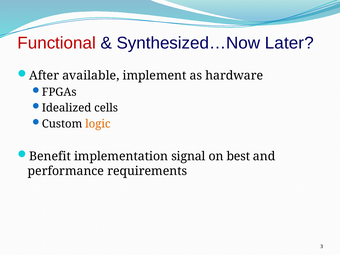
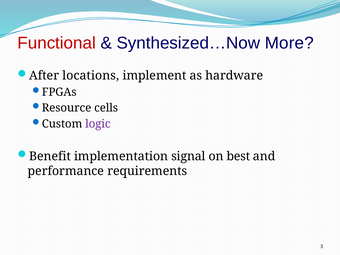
Later: Later -> More (289, 43)
available: available -> locations (91, 76)
Idealized: Idealized -> Resource (67, 108)
logic colour: orange -> purple (98, 124)
